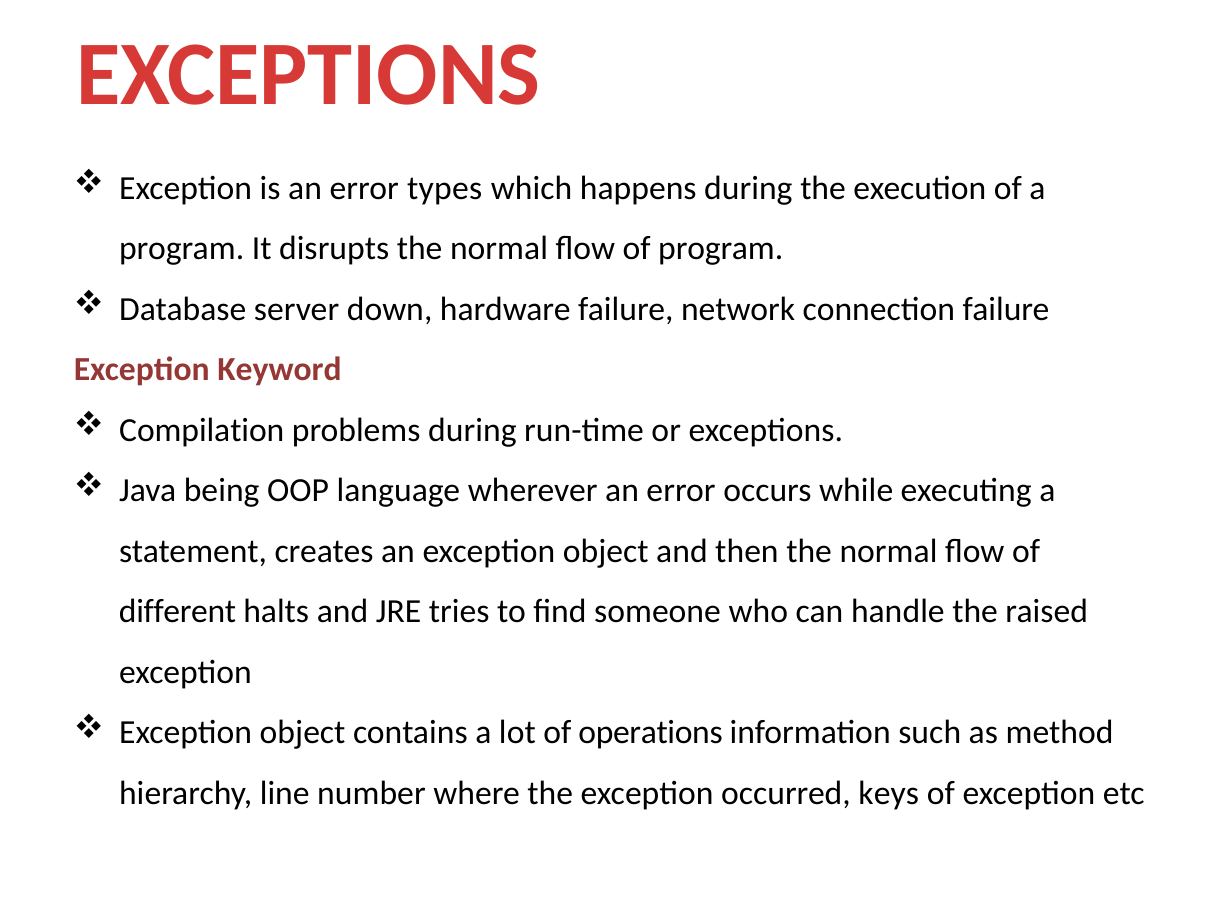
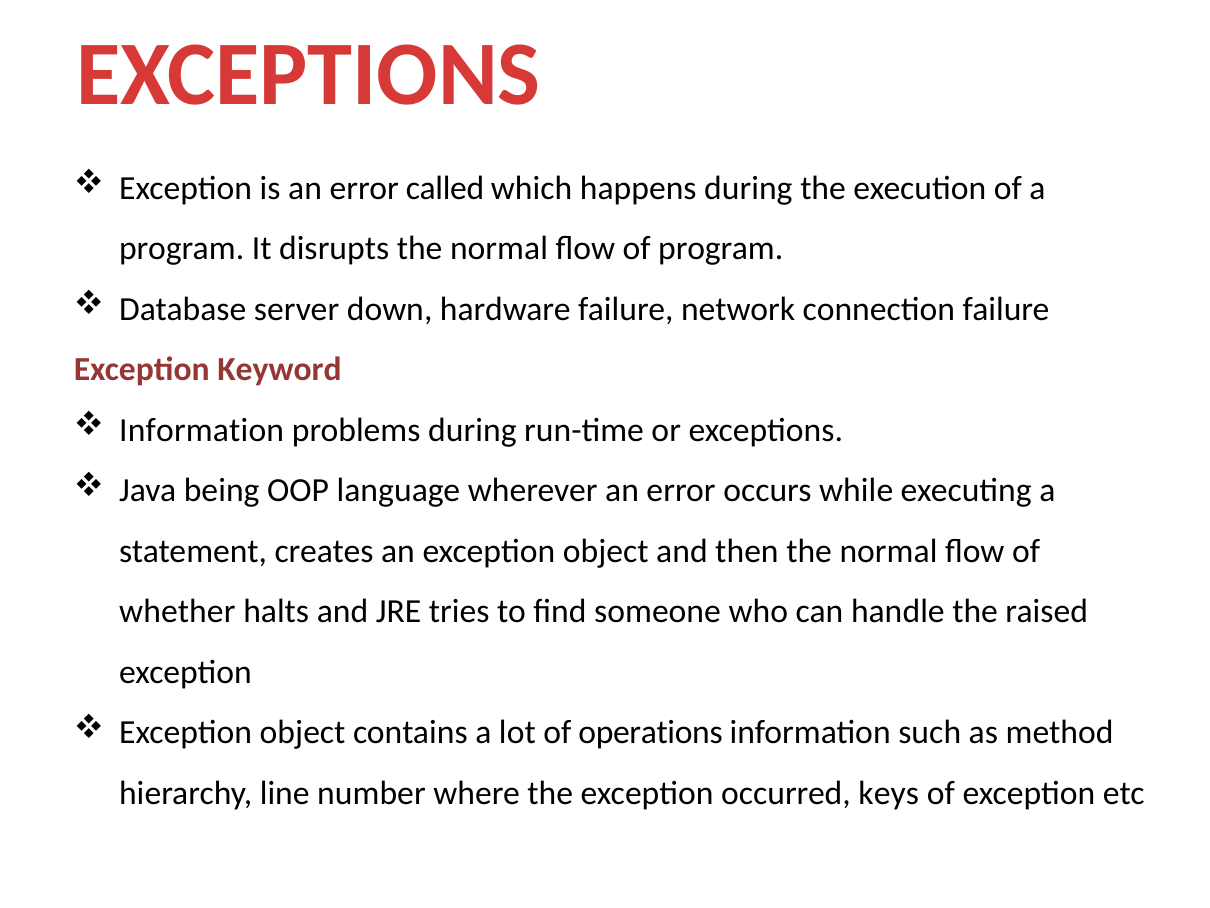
types: types -> called (445, 188)
Compilation: Compilation -> Information (202, 430)
different: different -> whether (177, 611)
